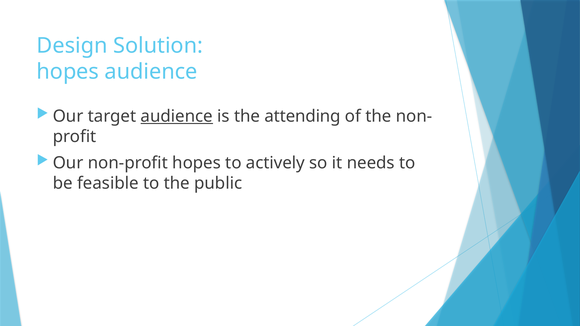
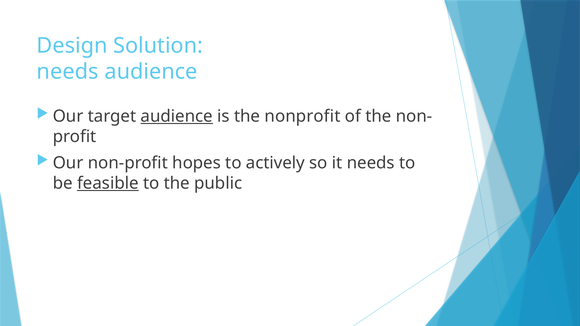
hopes: hopes -> needs (68, 72)
attending: attending -> nonprofit (302, 116)
feasible underline: none -> present (108, 183)
